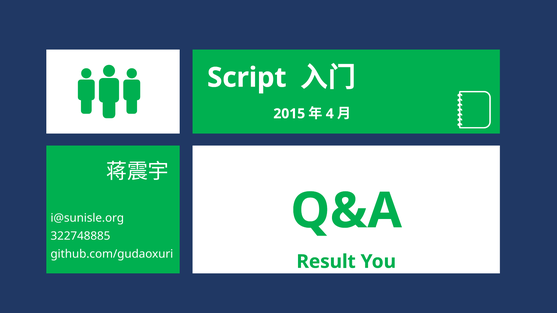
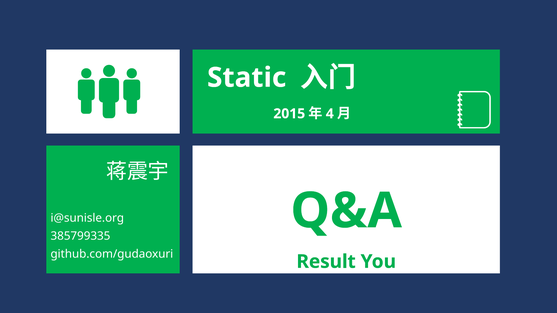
Script: Script -> Static (247, 78)
322748885: 322748885 -> 385799335 (80, 236)
